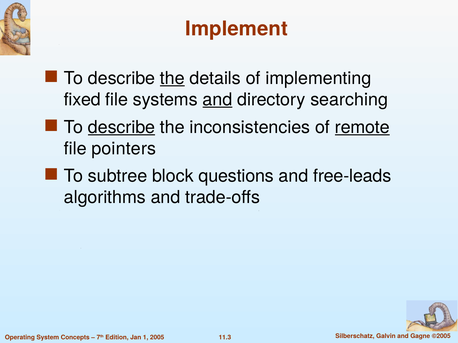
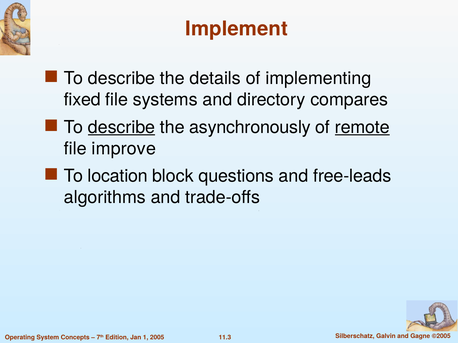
the underline: present -> none (172, 78)
and underline: present -> none (217, 100)
searching: searching -> compares (349, 100)
inconsistencies: inconsistencies -> asynchronously (250, 127)
pointers: pointers -> improve (124, 149)
subtree: subtree -> location (118, 176)
